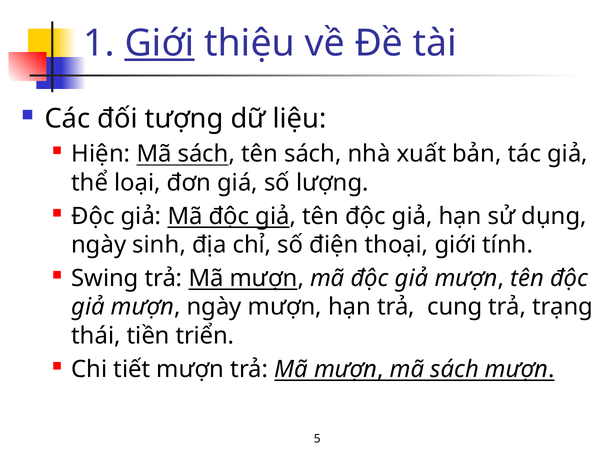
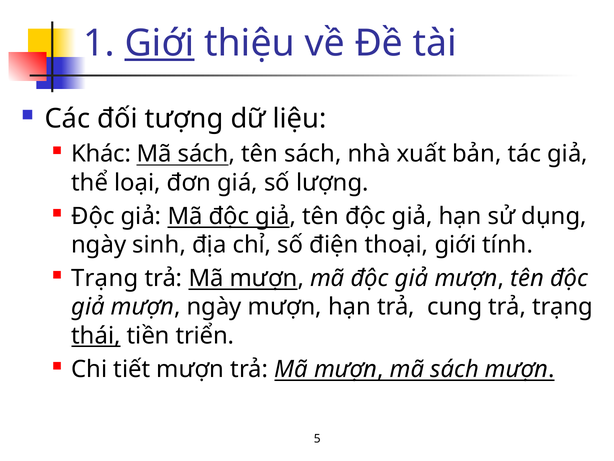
Hiện: Hiện -> Khác (101, 154)
Swing: Swing -> Trạng (105, 278)
thái underline: none -> present (96, 335)
